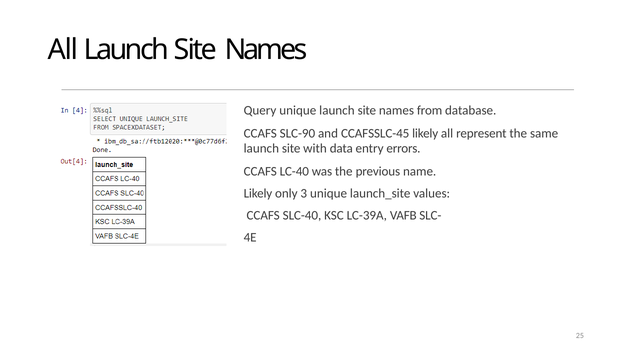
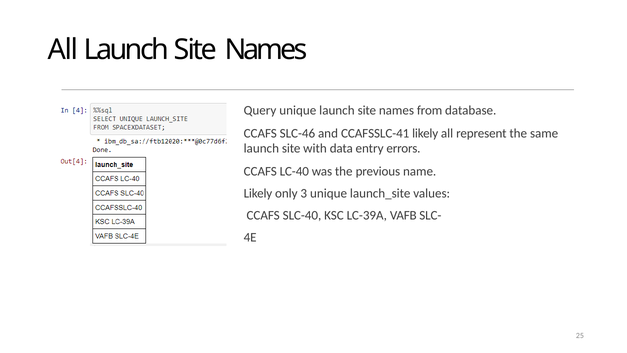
SLC-90: SLC-90 -> SLC-46 (297, 133)
CCAFSSLC-45: CCAFSSLC-45 -> CCAFSSLC-41 (375, 133)
